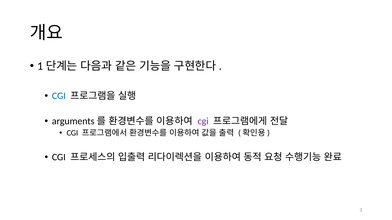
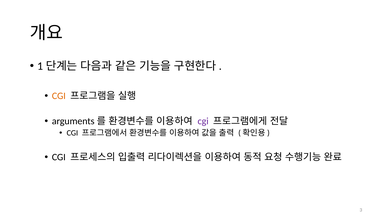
CGI colour: blue -> orange (59, 96)
